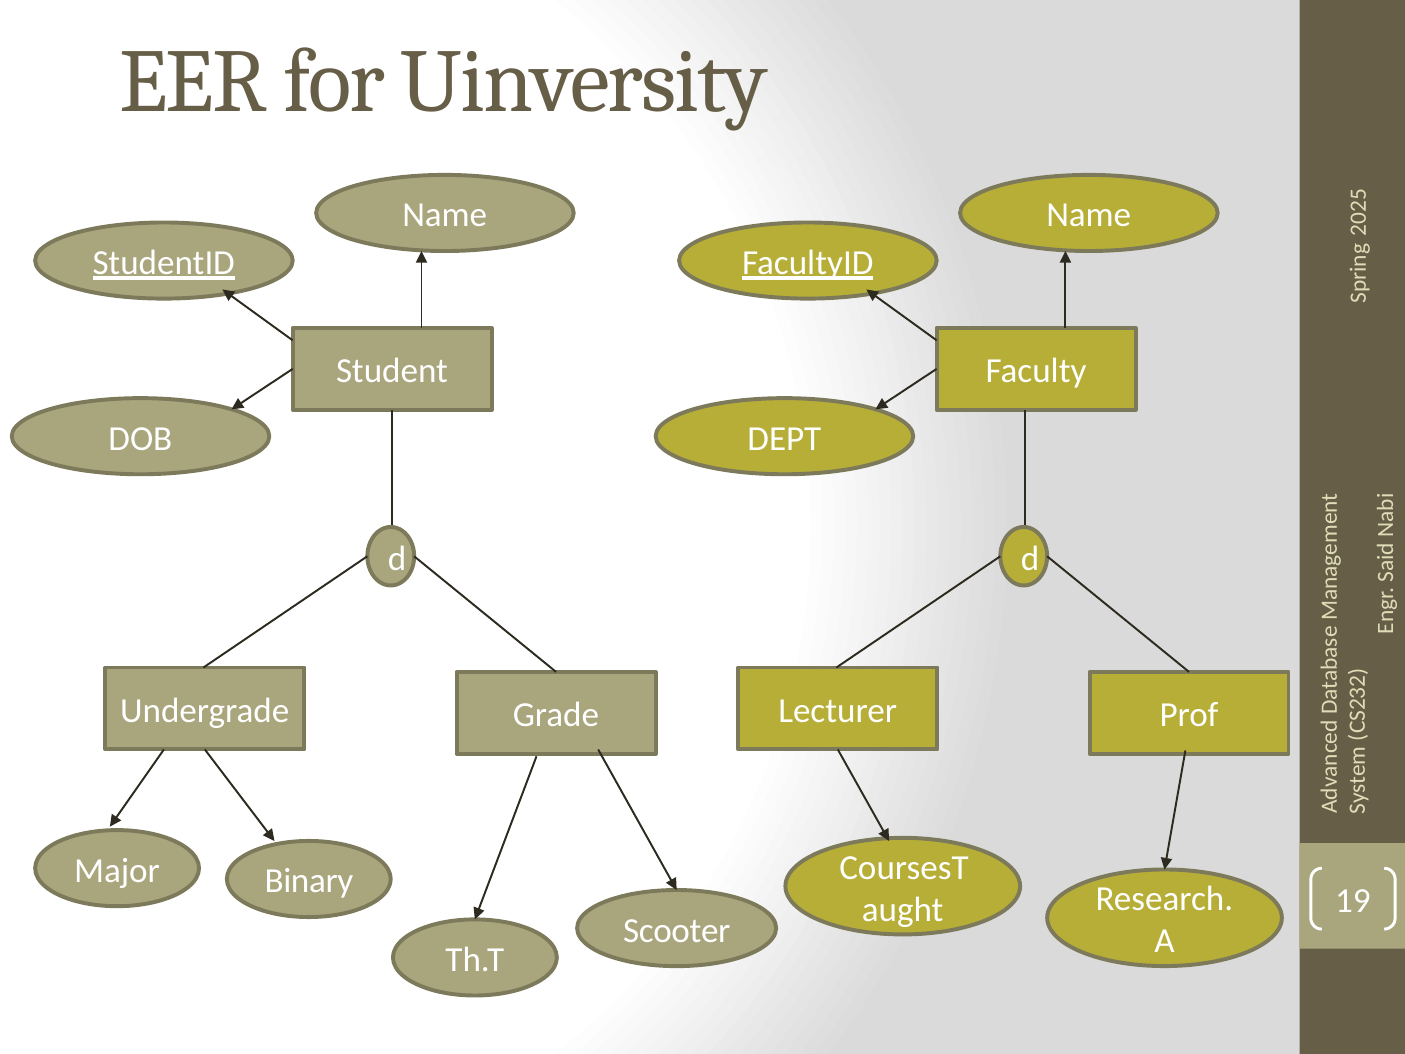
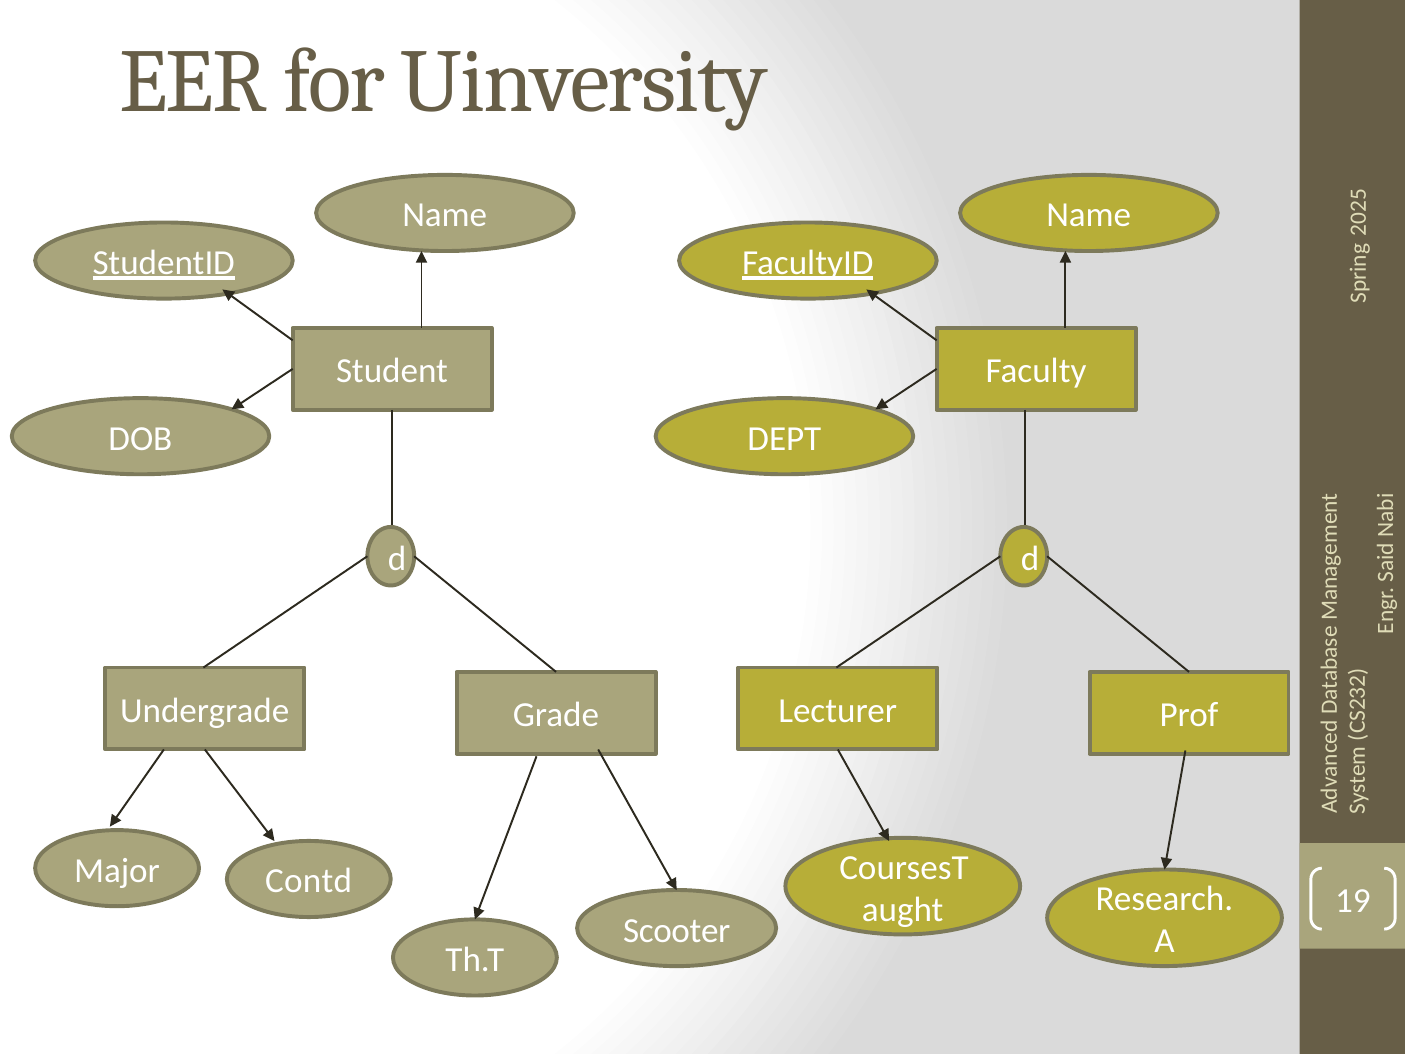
Binary: Binary -> Contd (309, 881)
